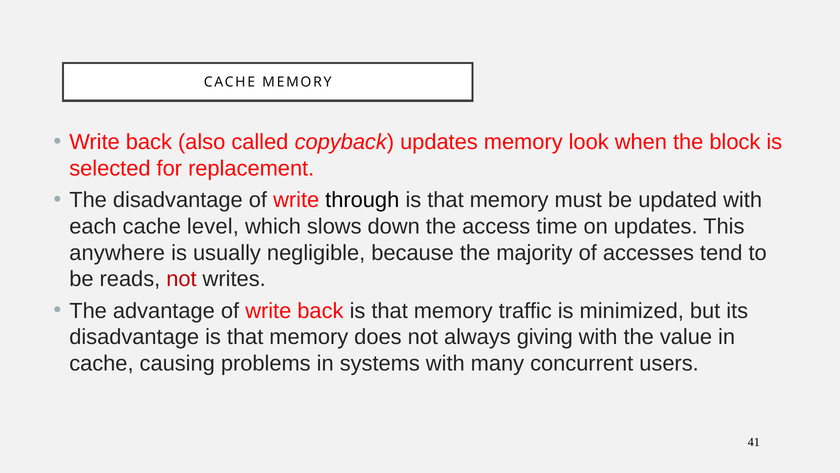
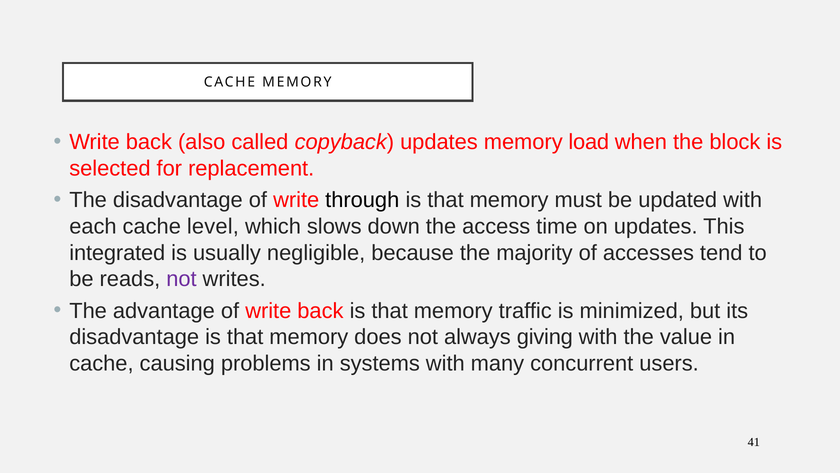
look: look -> load (589, 142)
anywhere: anywhere -> integrated (117, 253)
not colour: red -> purple (181, 279)
